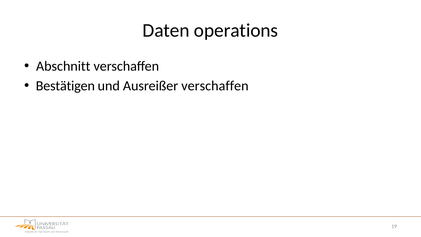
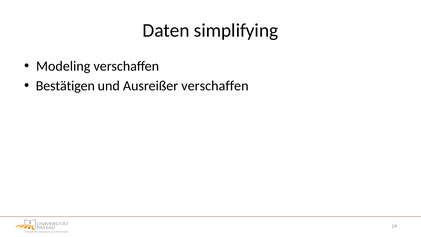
operations: operations -> simplifying (236, 31)
Abschnitt: Abschnitt -> Modeling (63, 66)
